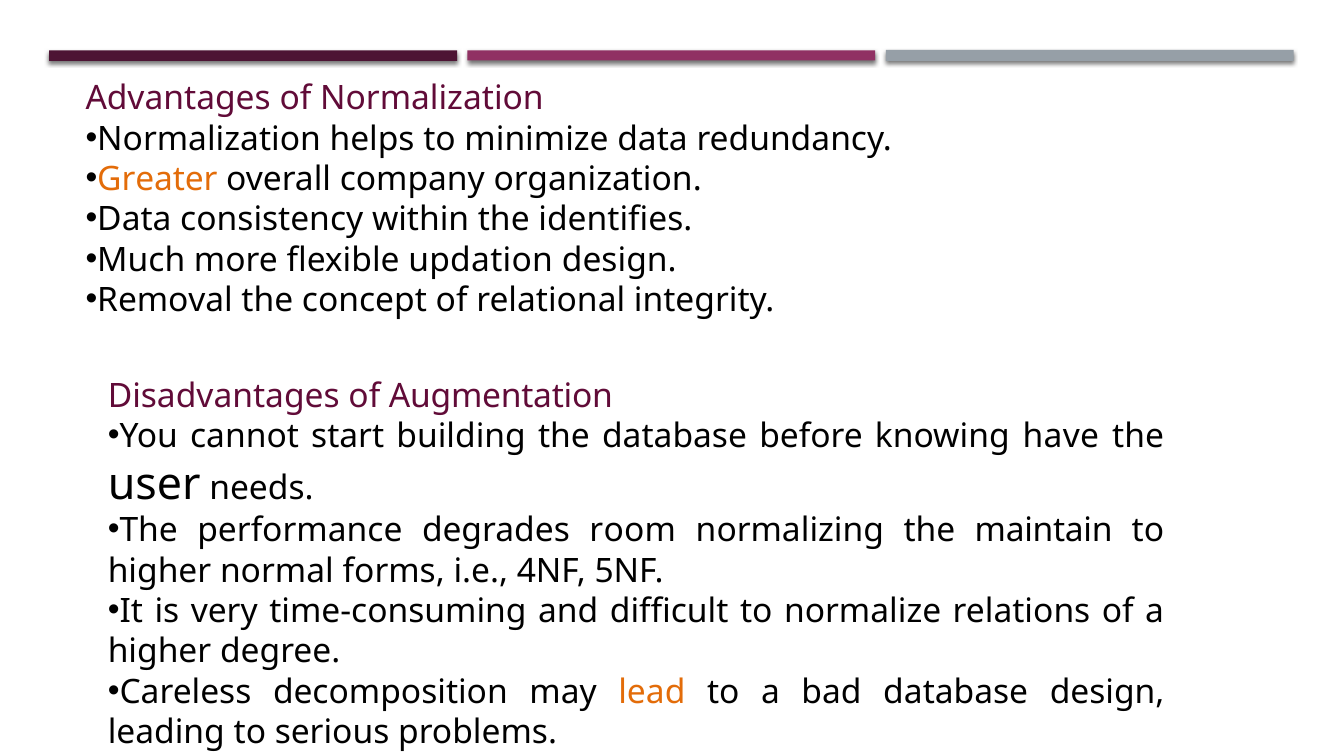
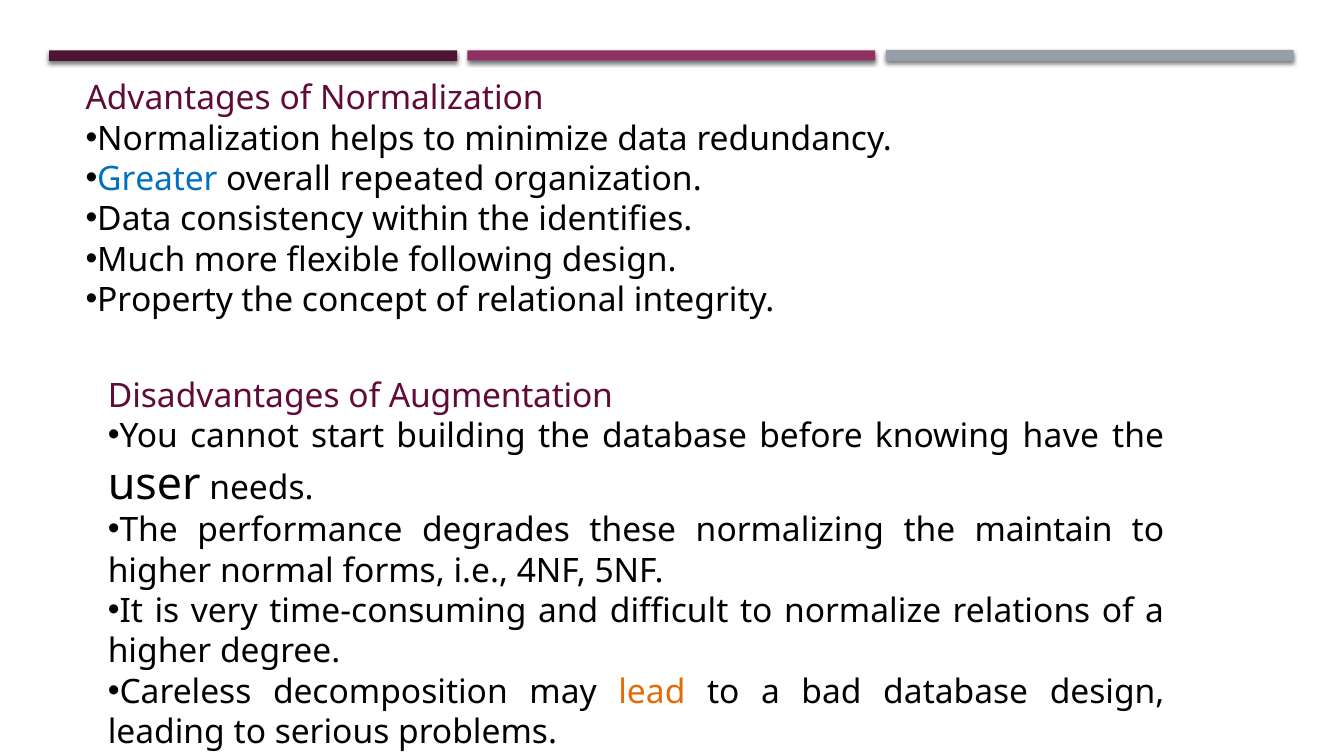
Greater colour: orange -> blue (157, 179)
company: company -> repeated (412, 179)
updation: updation -> following (481, 260)
Removal: Removal -> Property (165, 300)
room: room -> these (633, 530)
